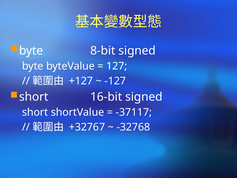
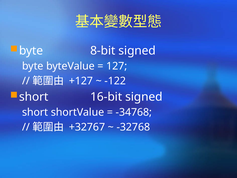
-127: -127 -> -122 (115, 81)
-37117: -37117 -> -34768 (134, 112)
